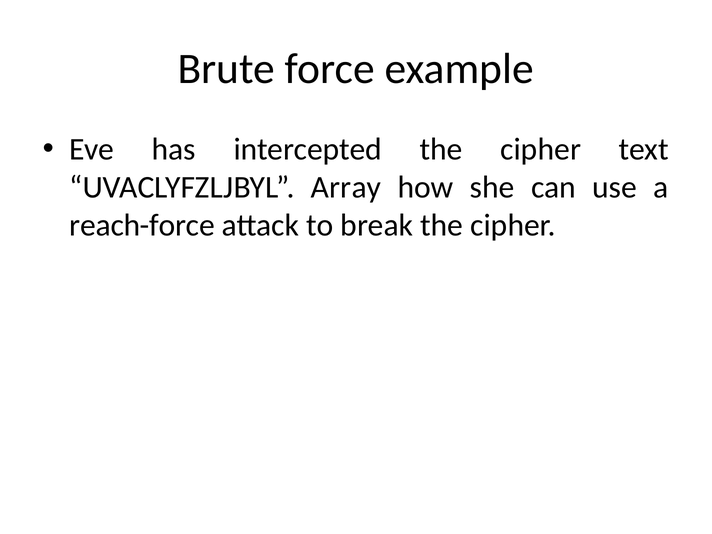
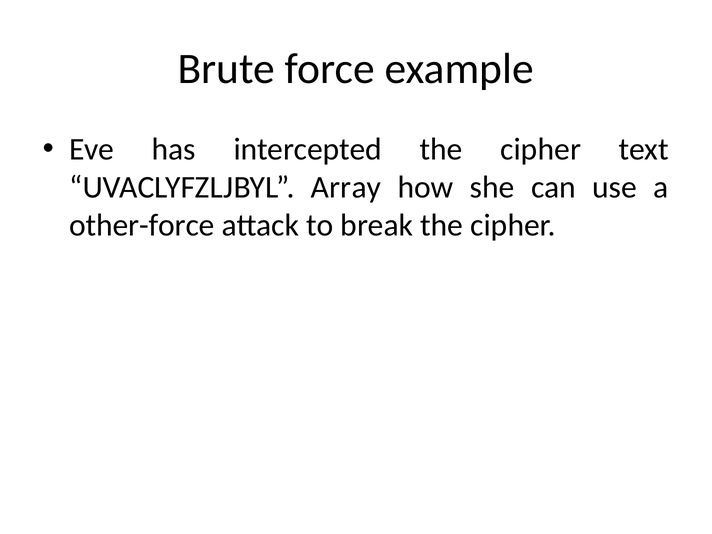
reach-force: reach-force -> other-force (142, 225)
